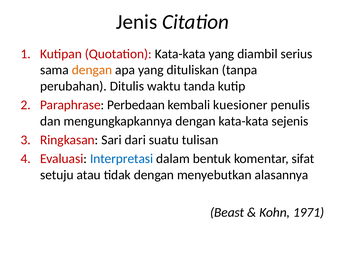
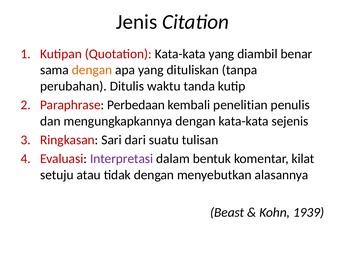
serius: serius -> benar (297, 54)
kuesioner: kuesioner -> penelitian (240, 105)
Interpretasi colour: blue -> purple (122, 159)
sifat: sifat -> kilat (303, 159)
1971: 1971 -> 1939 (309, 212)
